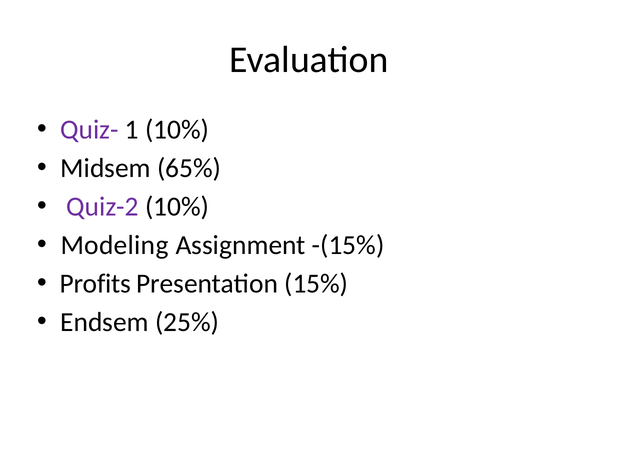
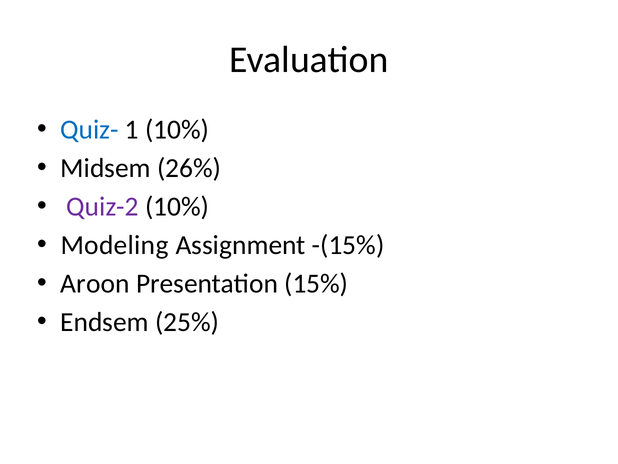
Quiz- colour: purple -> blue (89, 130)
65%: 65% -> 26% (189, 168)
Profits: Profits -> Aroon (95, 284)
